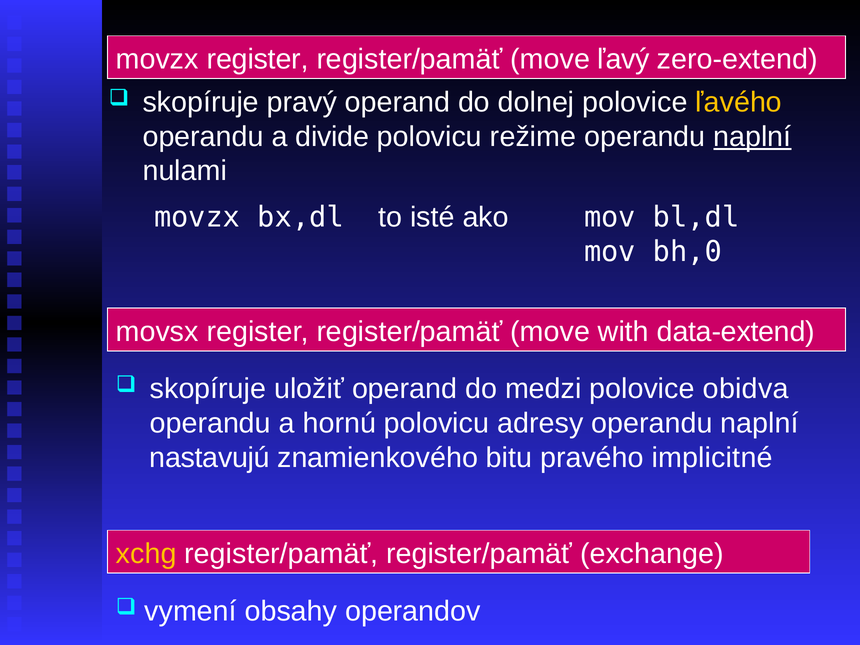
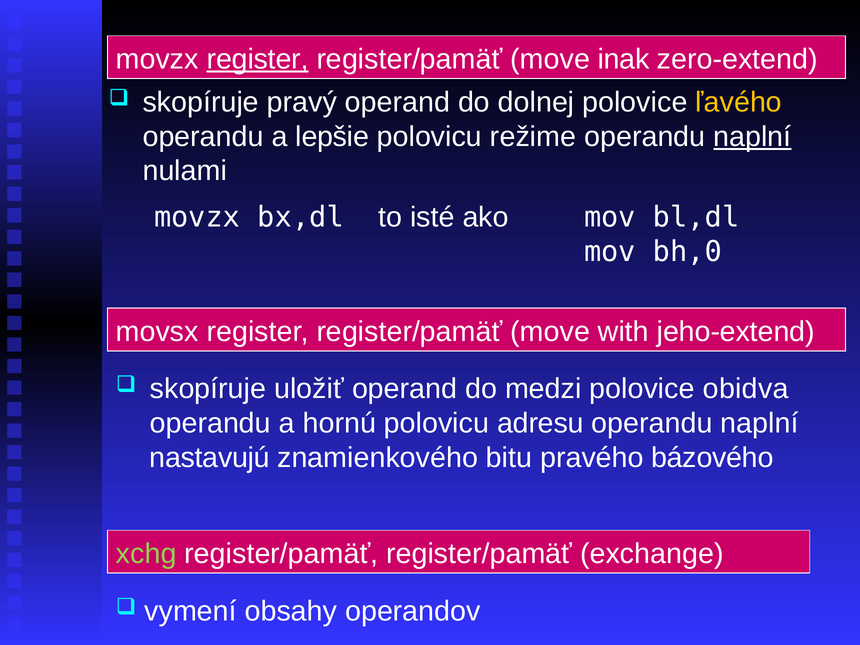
register underline: none -> present (258, 59)
ľavý: ľavý -> inak (624, 59)
divide: divide -> lepšie (332, 137)
data-extend: data-extend -> jeho-extend (736, 332)
adresy: adresy -> adresu (540, 423)
implicitné: implicitné -> bázového (712, 458)
xchg colour: yellow -> light green (146, 554)
